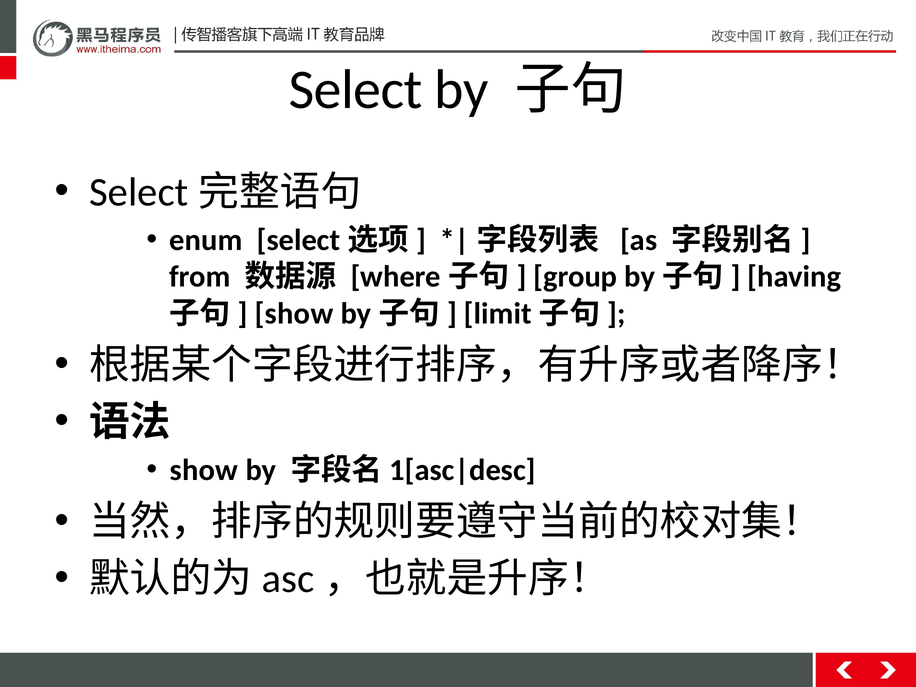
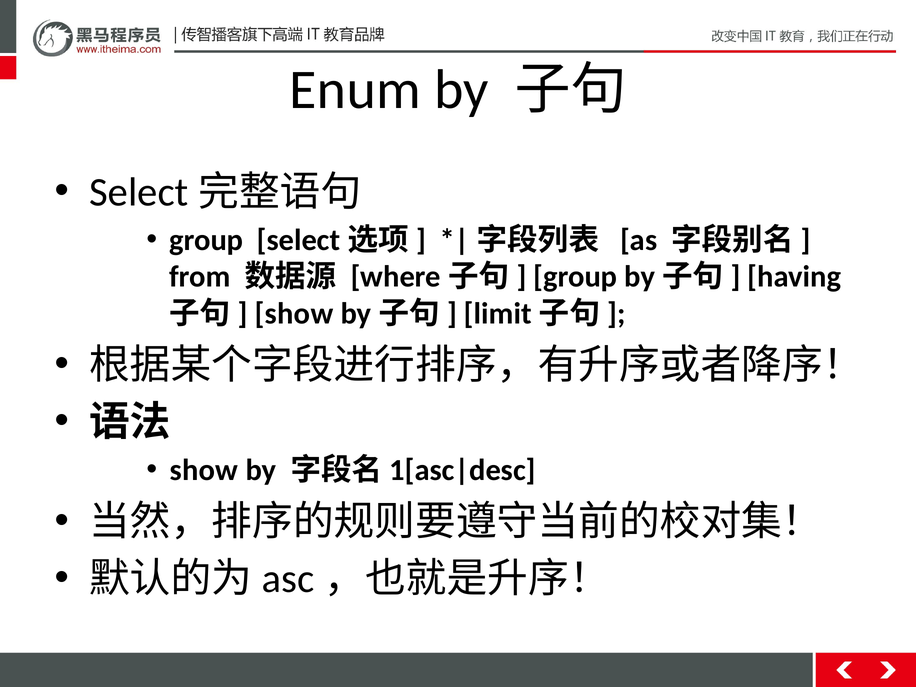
Select: Select -> Enum (355, 90)
enum: enum -> group (206, 240)
